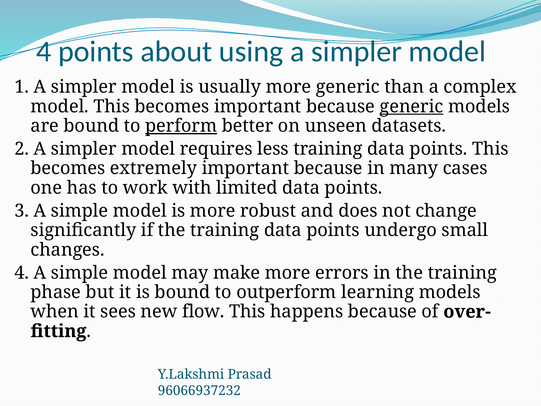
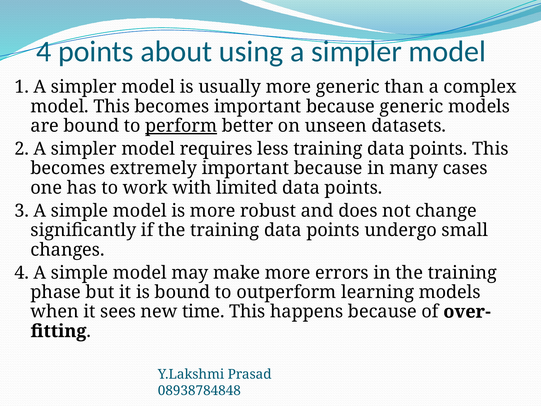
generic underline: present -> none (412, 106)
flow: flow -> time (203, 312)
96066937232: 96066937232 -> 08938784848 (199, 390)
